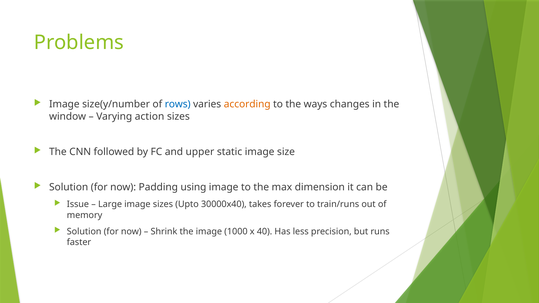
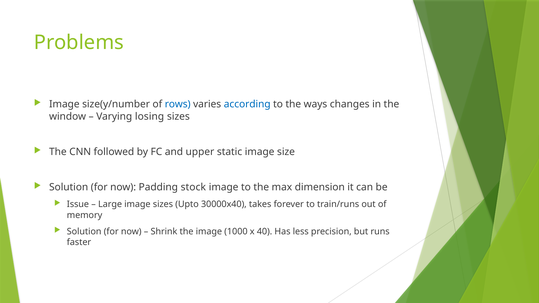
according colour: orange -> blue (247, 104)
action: action -> losing (150, 116)
using: using -> stock (193, 187)
